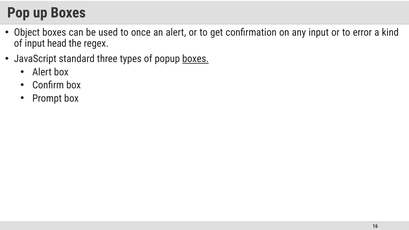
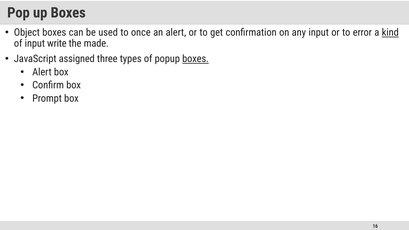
kind underline: none -> present (390, 33)
head: head -> write (57, 44)
regex: regex -> made (96, 44)
standard: standard -> assigned (77, 59)
